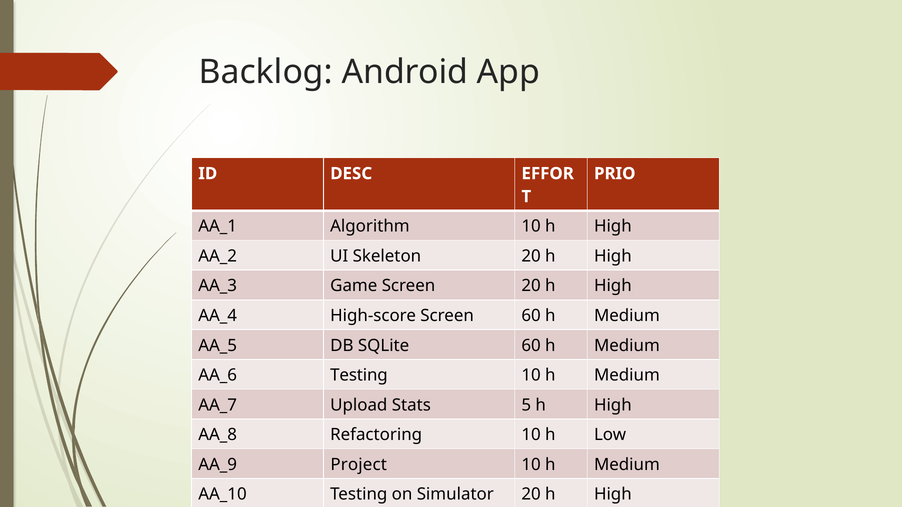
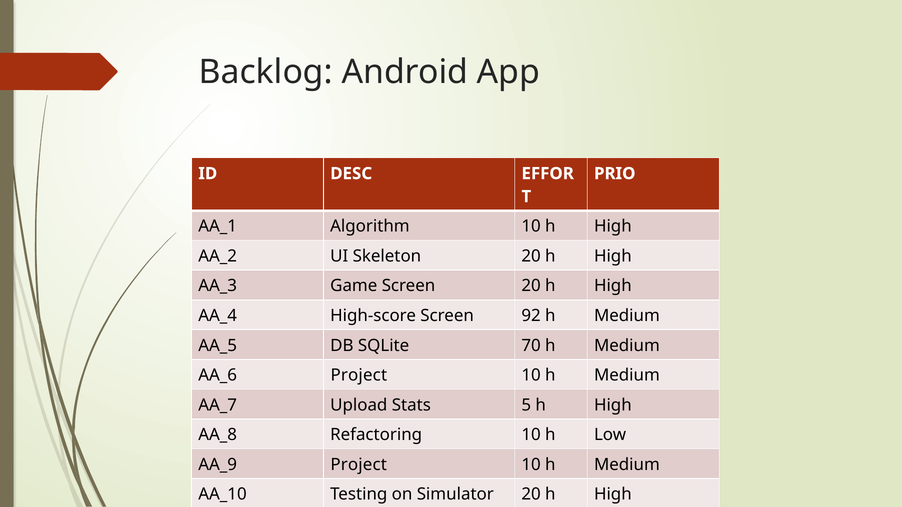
Screen 60: 60 -> 92 (531, 316)
SQLite 60: 60 -> 70 (531, 346)
Testing: Testing -> Project (359, 376)
